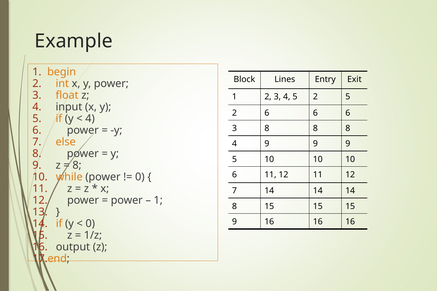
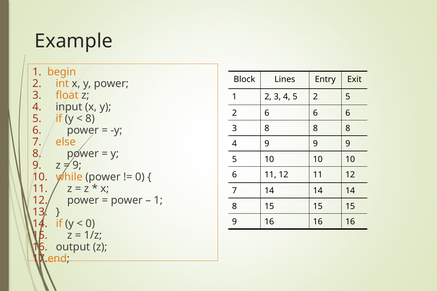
4: 4 -> 8 (90, 119)
8: 8 -> 9 (77, 165)
